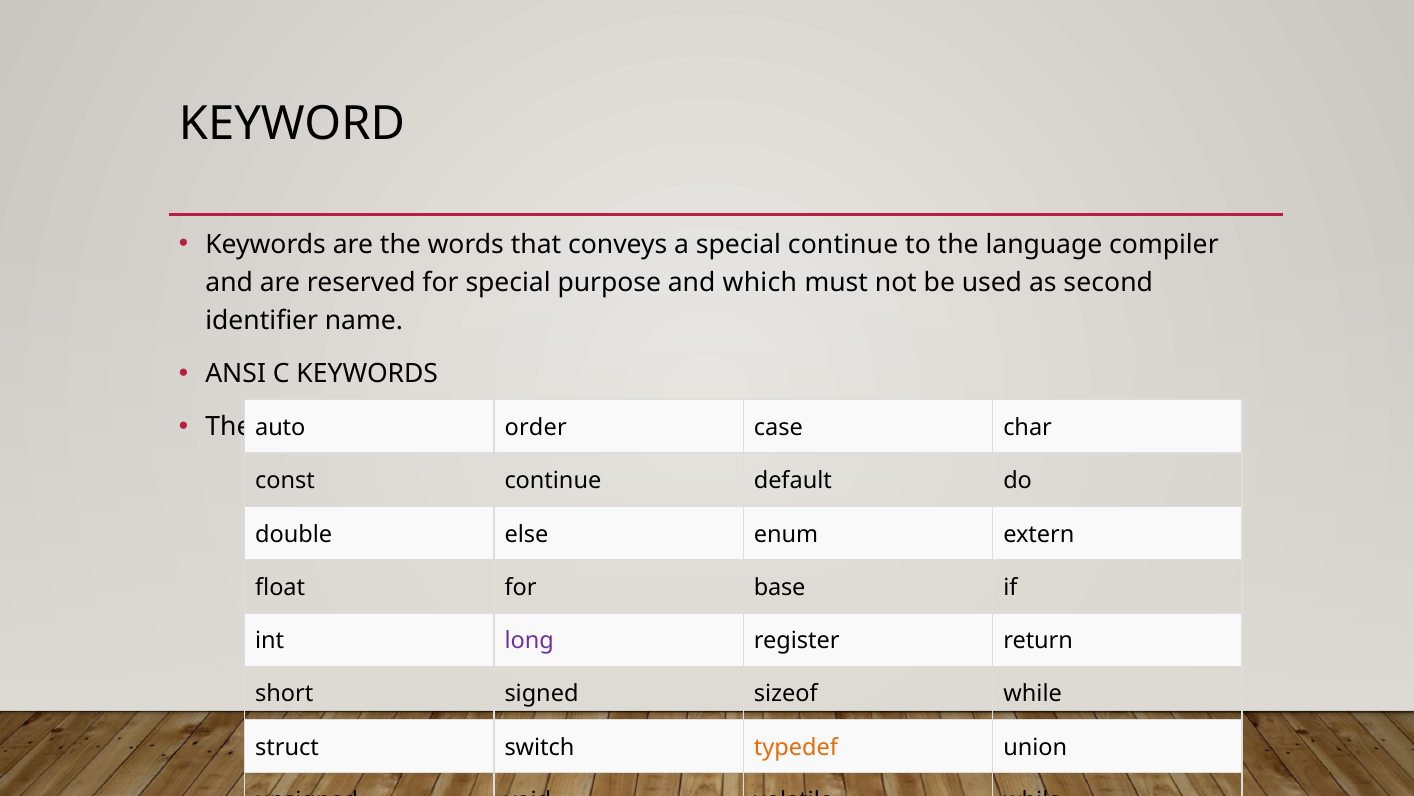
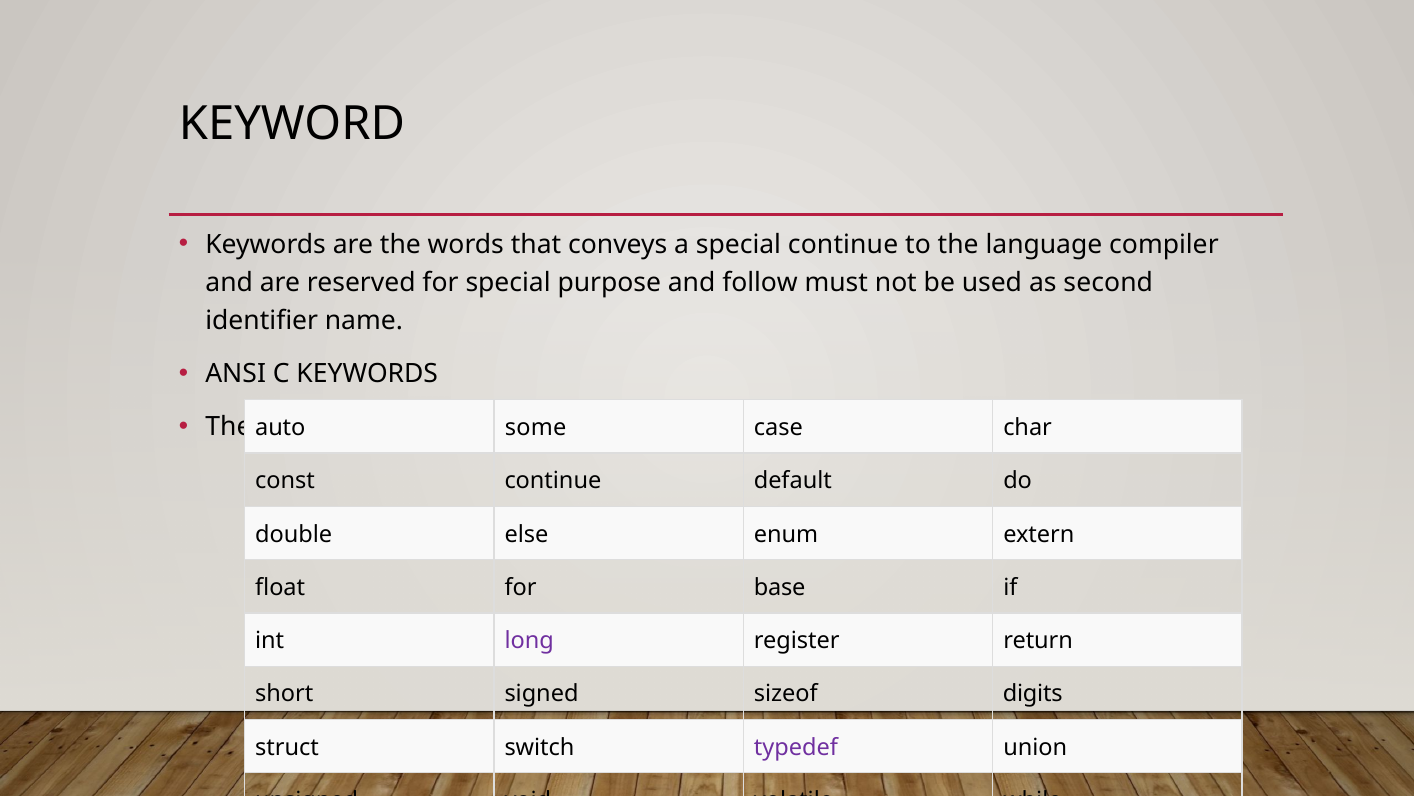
which: which -> follow (760, 283)
order: order -> some (536, 427)
sizeof while: while -> digits (1033, 694)
typedef colour: orange -> purple (796, 747)
